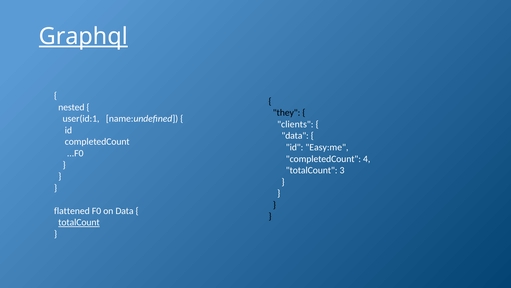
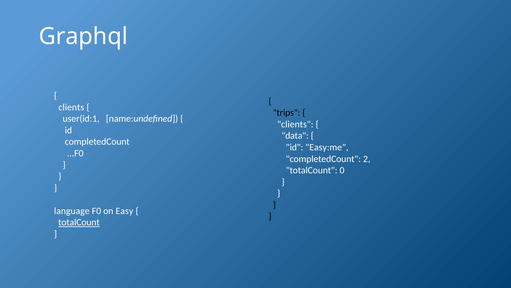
Graphql underline: present -> none (83, 36)
nested: nested -> clients (71, 107)
they: they -> trips (287, 113)
4: 4 -> 2 (367, 159)
3: 3 -> 0 (342, 170)
flattened: flattened -> language (72, 211)
on Data: Data -> Easy (124, 211)
